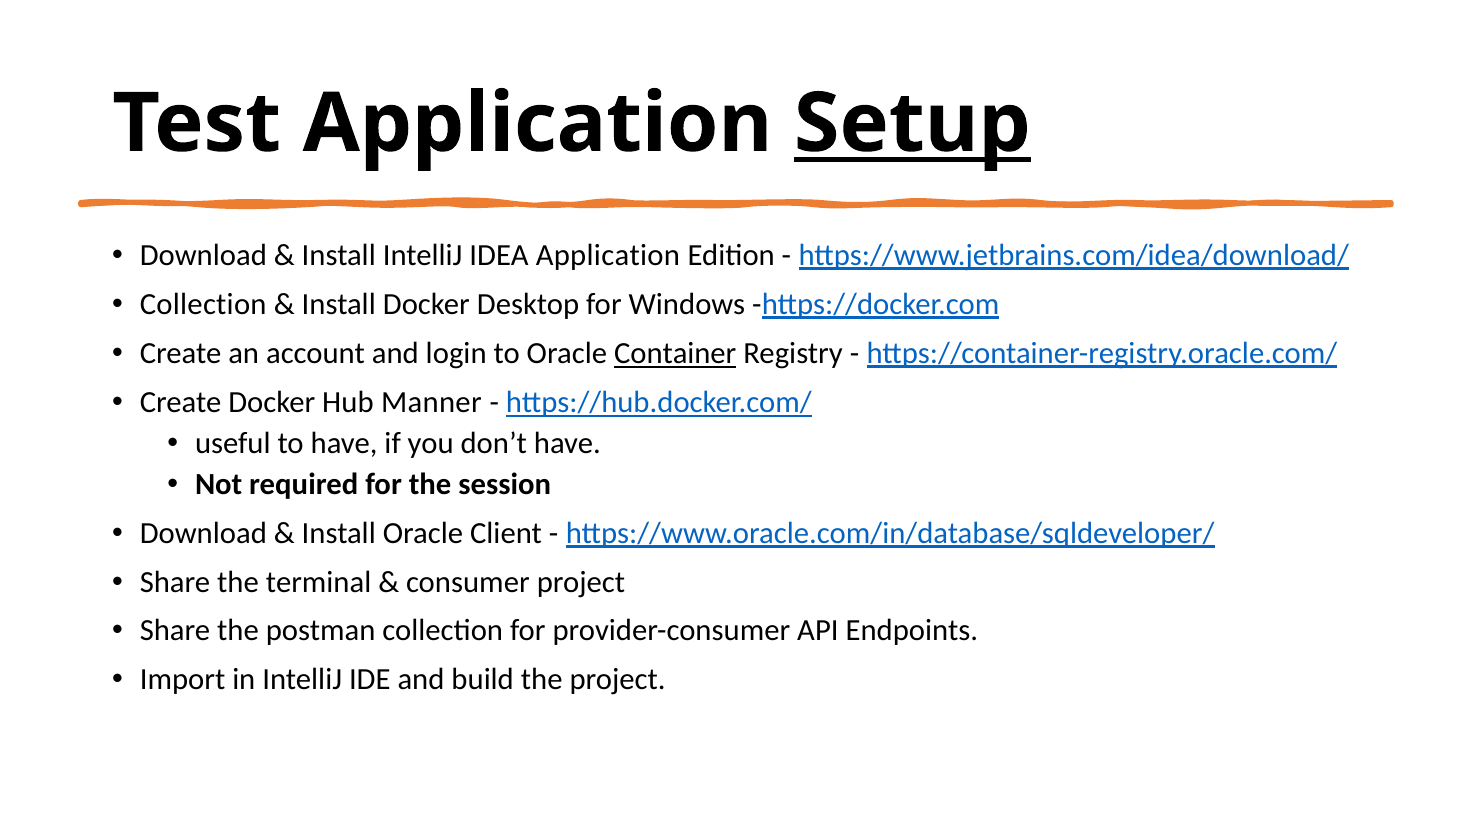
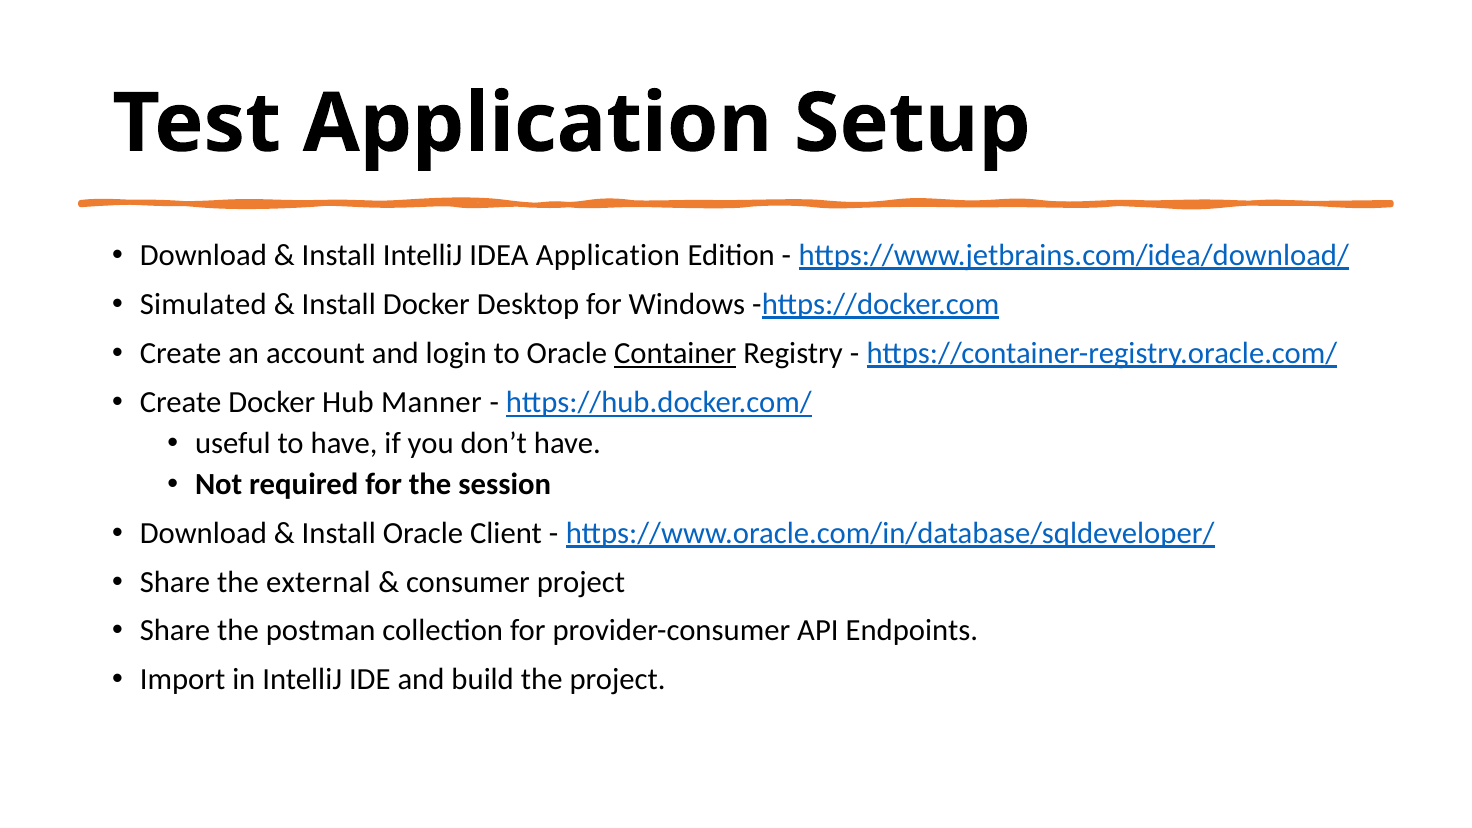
Setup underline: present -> none (912, 124)
Collection: Collection -> Simulated (203, 305)
terminal: terminal -> external (318, 582)
